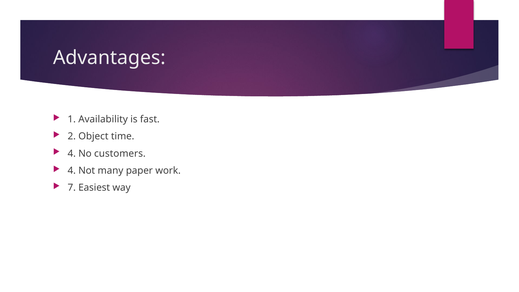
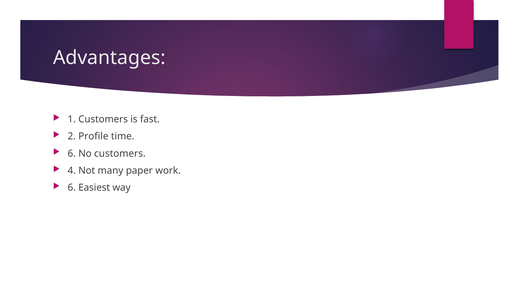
1 Availability: Availability -> Customers (103, 119)
Object: Object -> Profile (93, 136)
4: 4 -> 6 (72, 153)
7: 7 -> 6 (72, 188)
